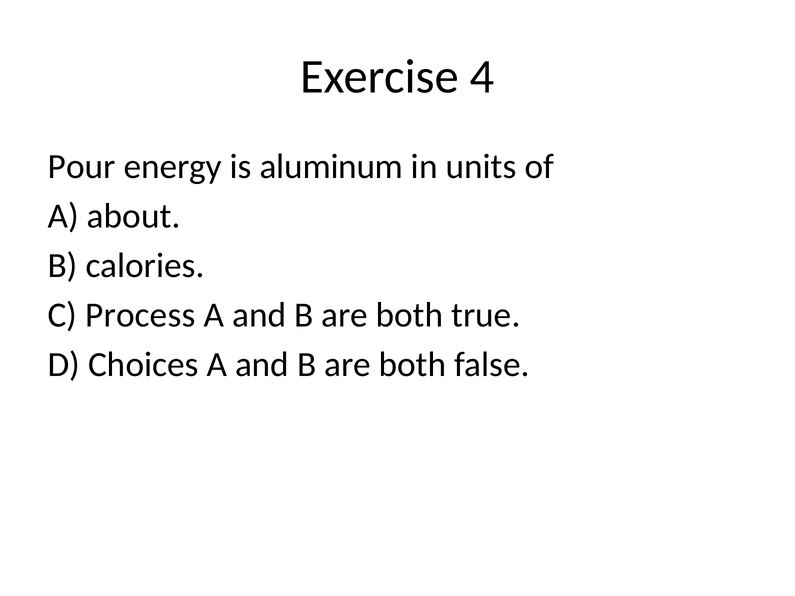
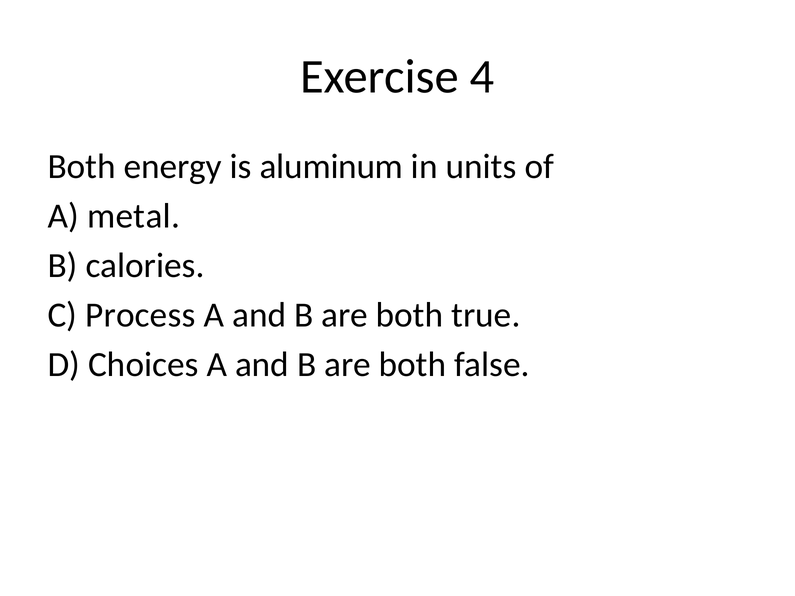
Pour: Pour -> Both (82, 167)
about: about -> metal (134, 216)
